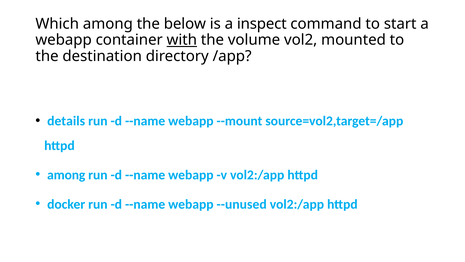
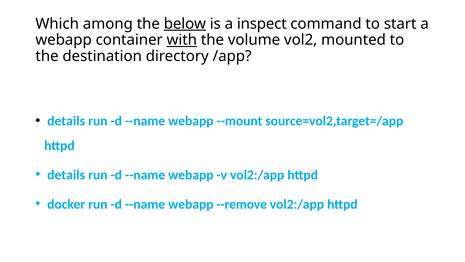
below underline: none -> present (185, 24)
among: among -> details (66, 175)
--unused: --unused -> --remove (242, 204)
